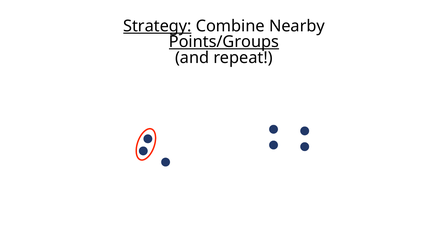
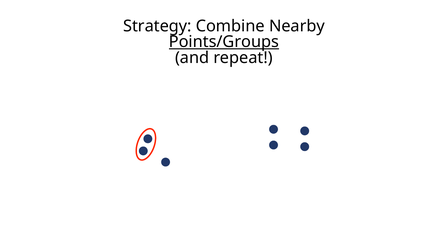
Strategy underline: present -> none (157, 26)
